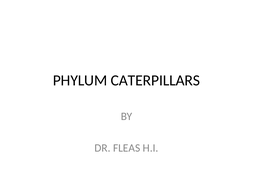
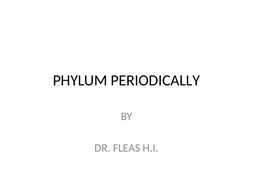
CATERPILLARS: CATERPILLARS -> PERIODICALLY (155, 80)
